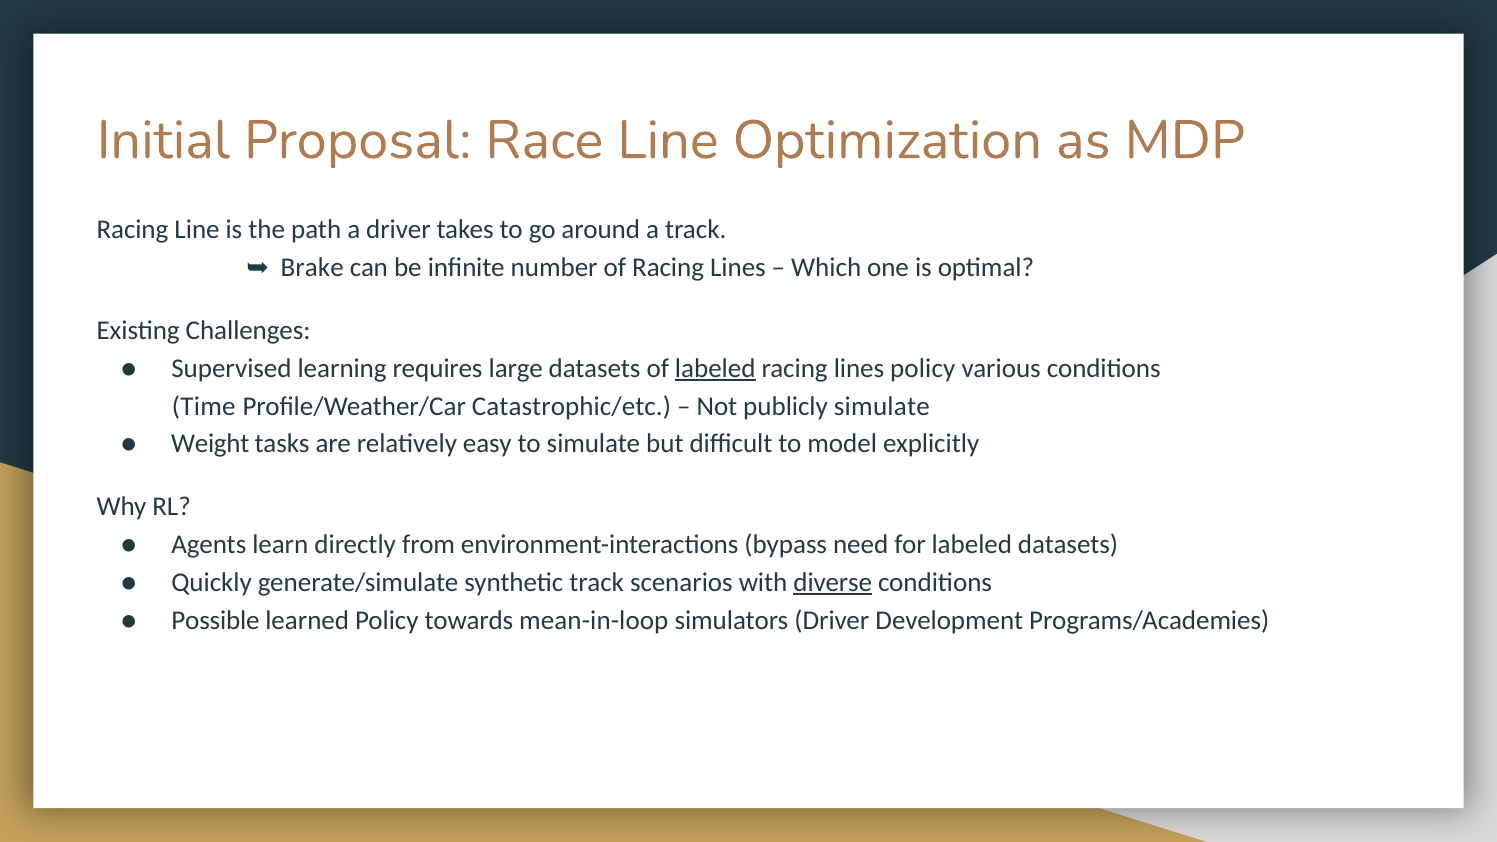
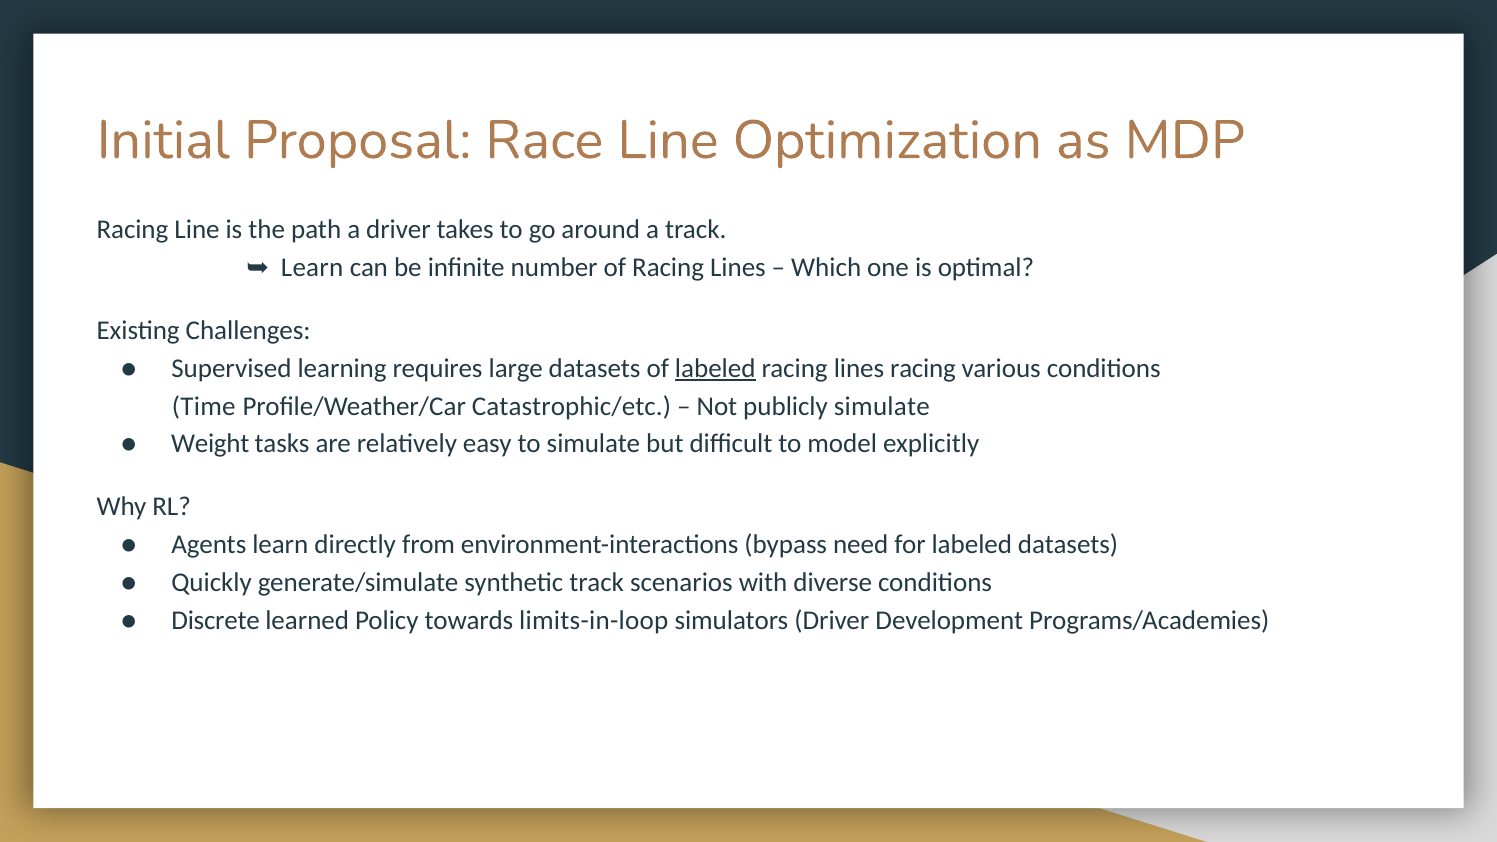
Brake: Brake -> Learn (312, 268)
lines policy: policy -> racing (923, 368)
diverse underline: present -> none (833, 582)
Possible: Possible -> Discrete (216, 620)
mean-in-loop: mean-in-loop -> limits-in-loop (594, 620)
